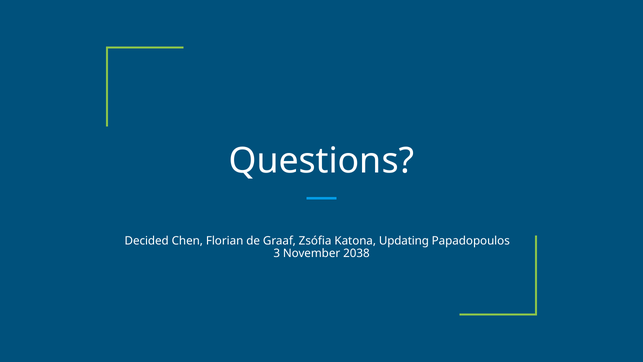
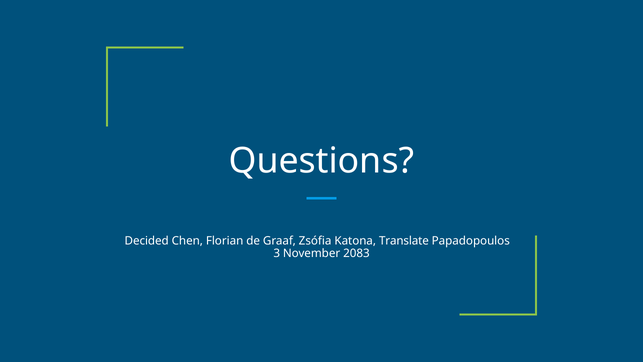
Updating: Updating -> Translate (404, 241)
2038: 2038 -> 2083 (356, 253)
